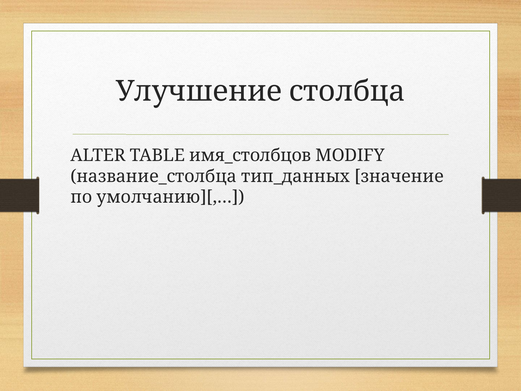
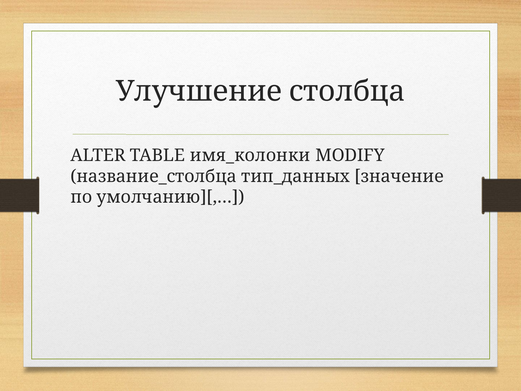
имя_столбцов: имя_столбцов -> имя_колонки (250, 155)
